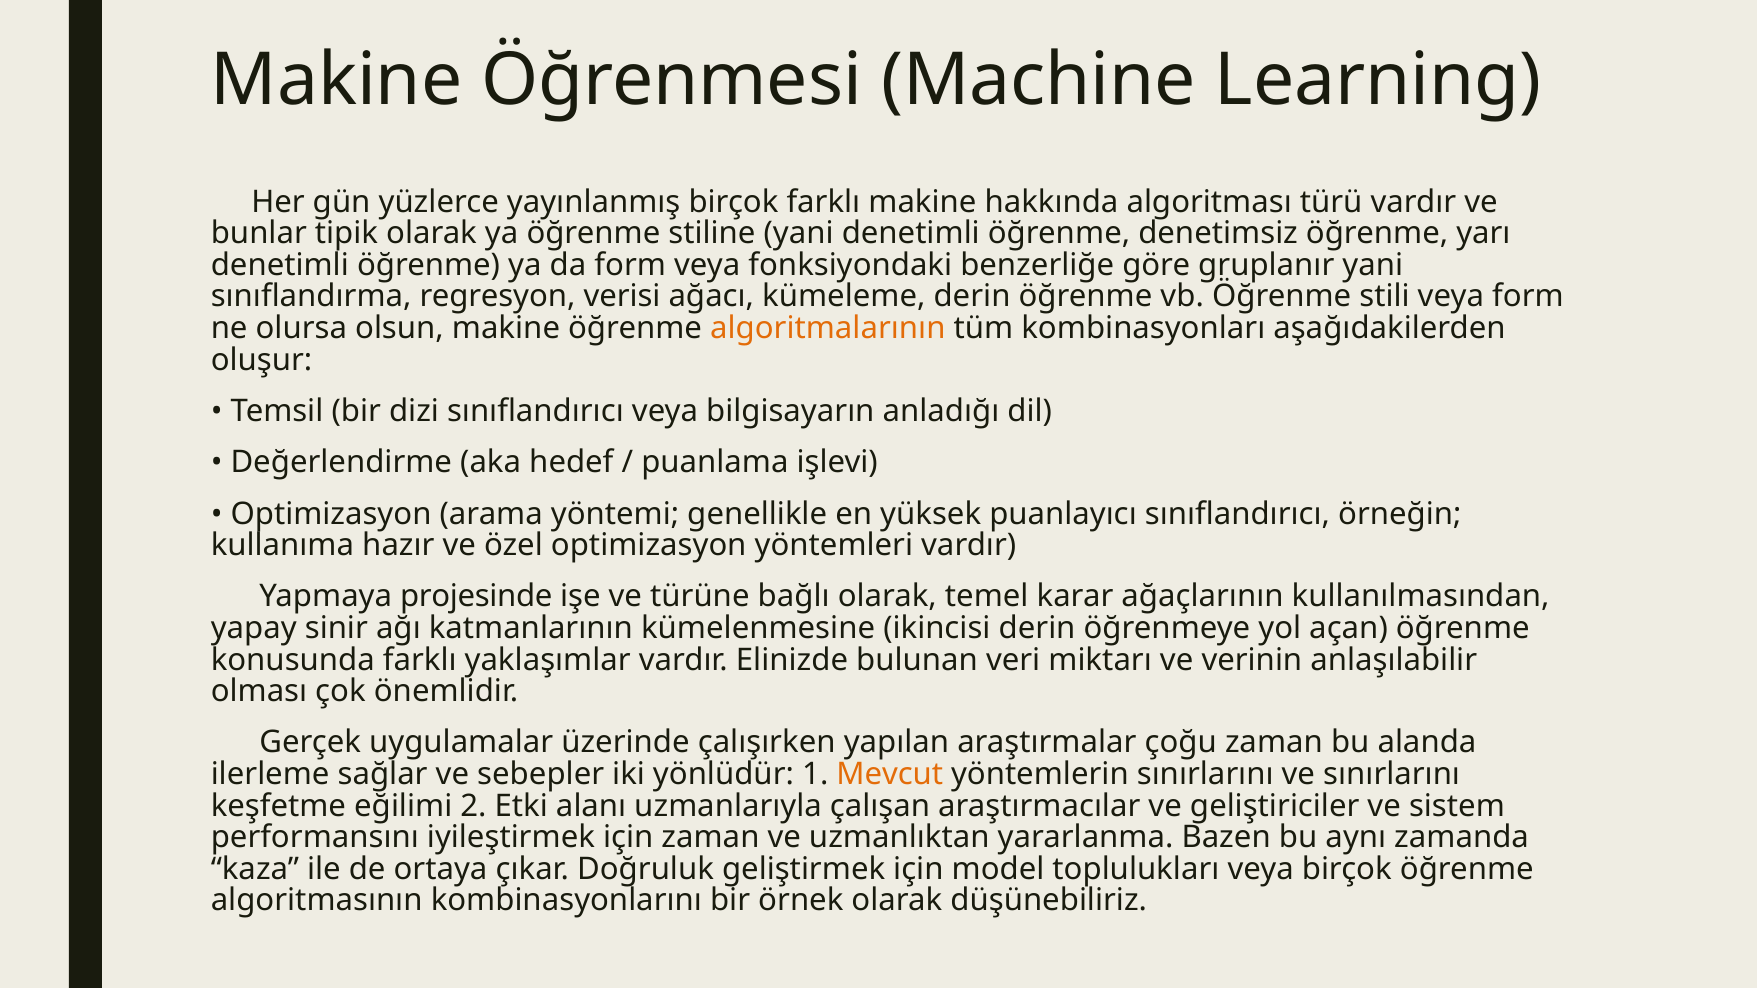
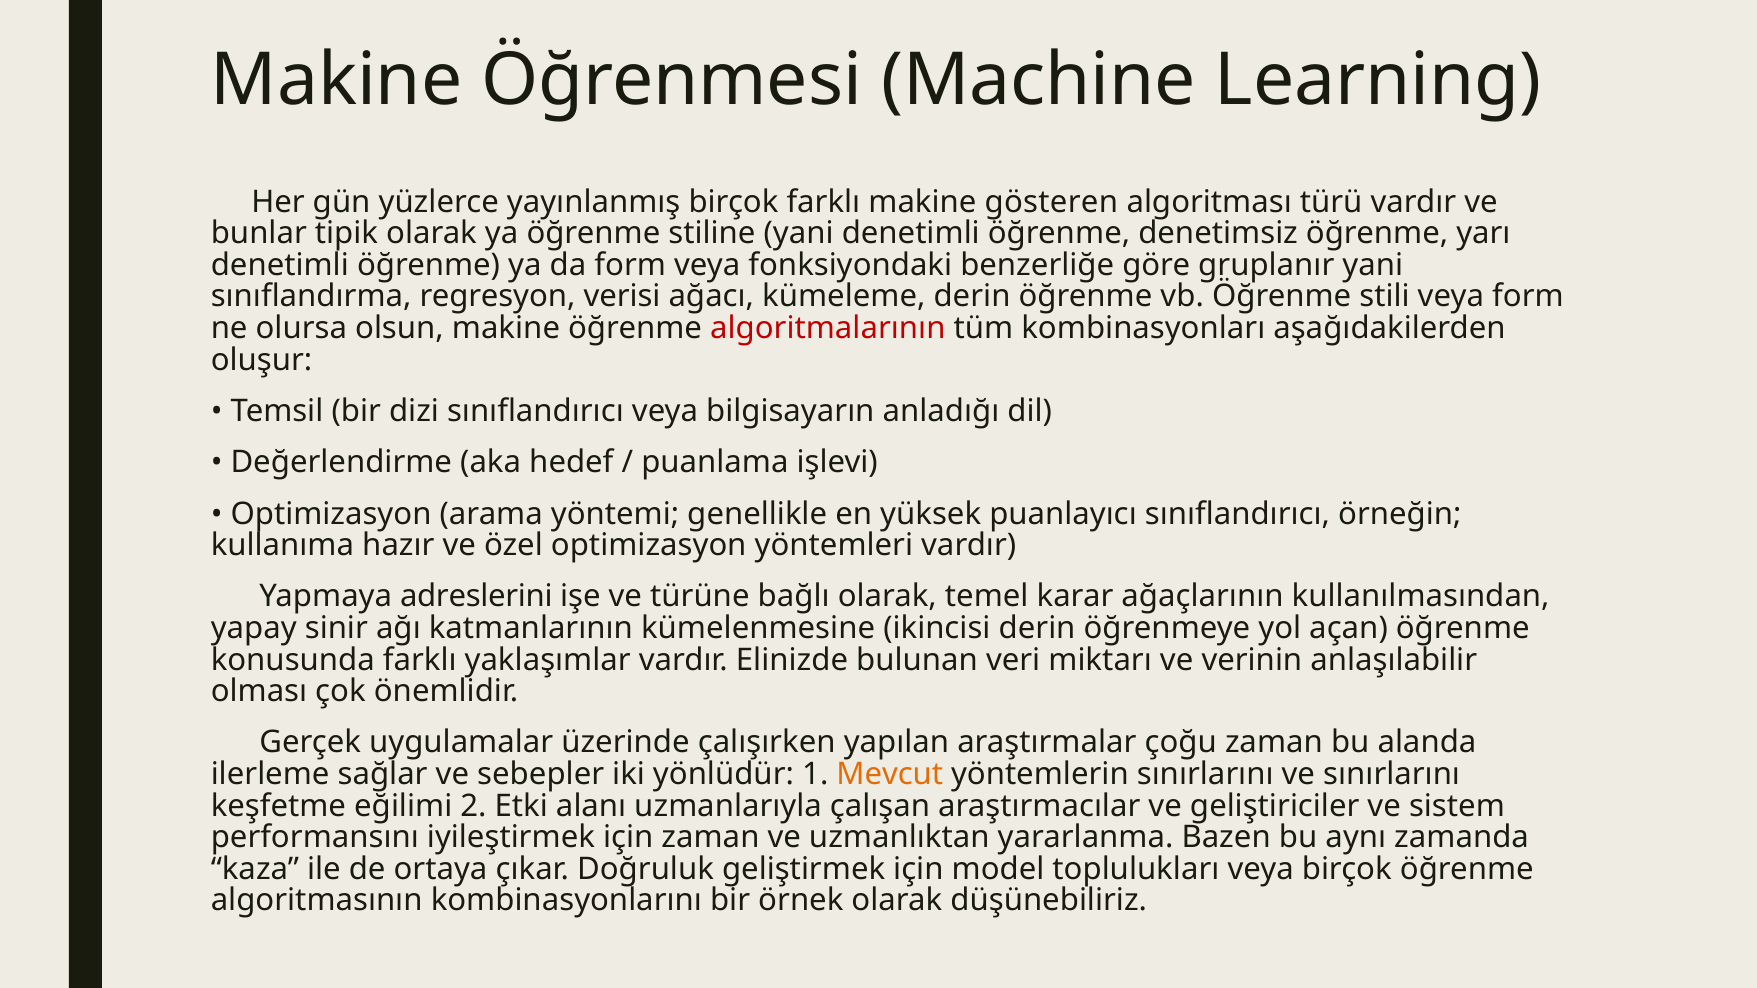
hakkında: hakkında -> gösteren (1051, 202)
algoritmalarının colour: orange -> red (828, 328)
projesinde: projesinde -> adreslerini (476, 597)
